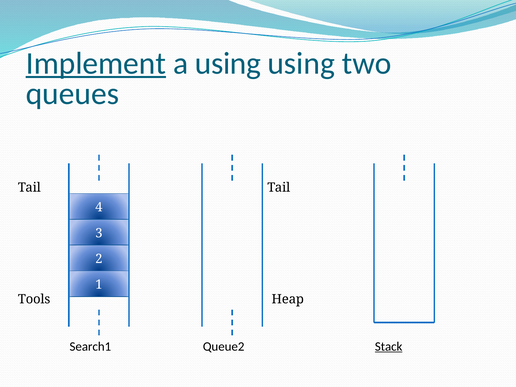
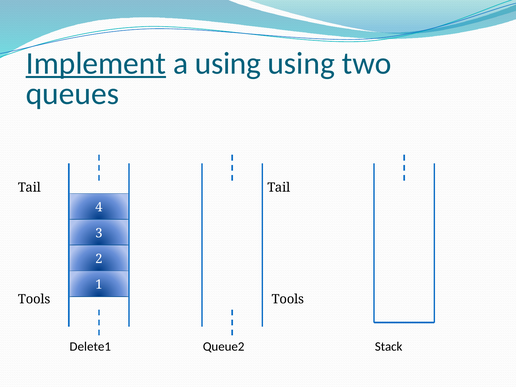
Heap: Heap -> Tools (288, 299)
Search1: Search1 -> Delete1 (90, 347)
Stack underline: present -> none (389, 347)
